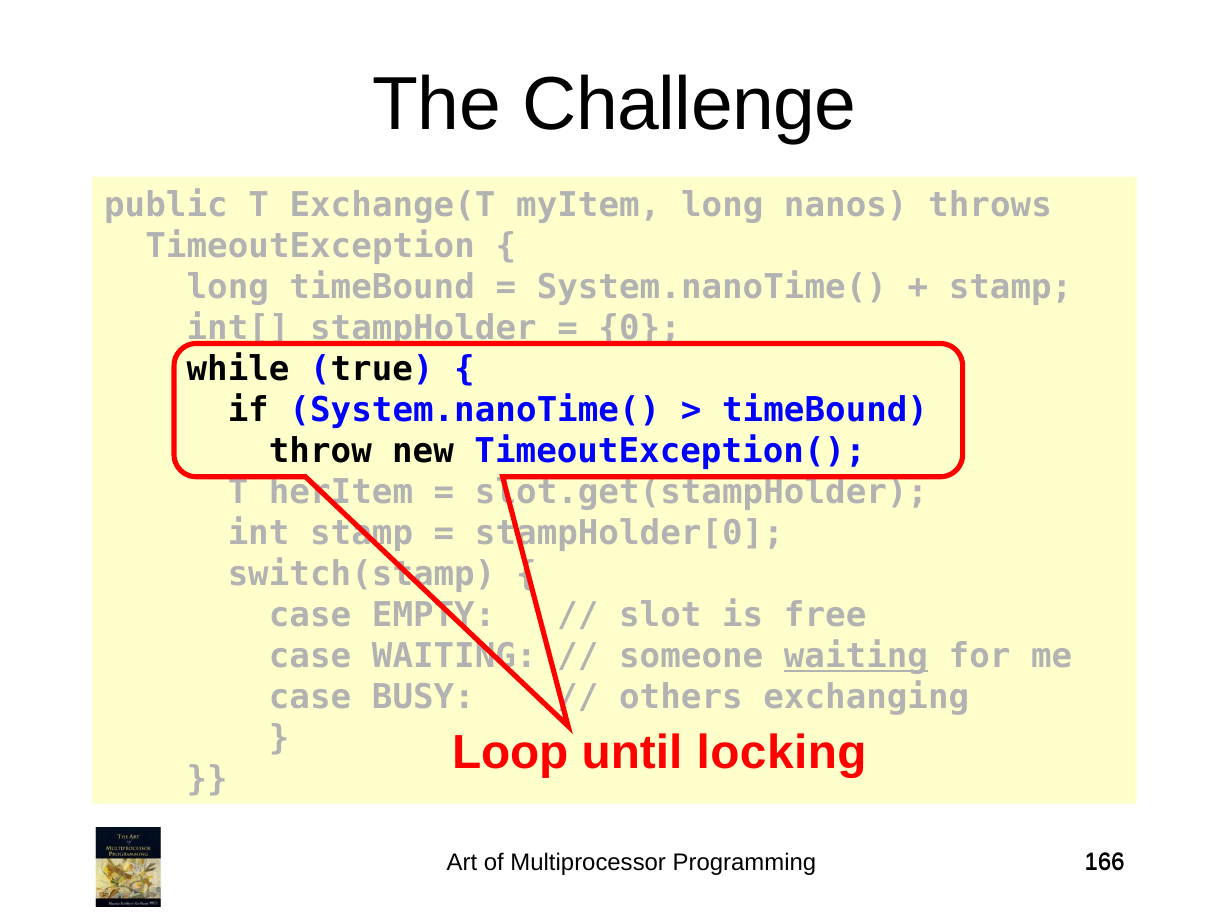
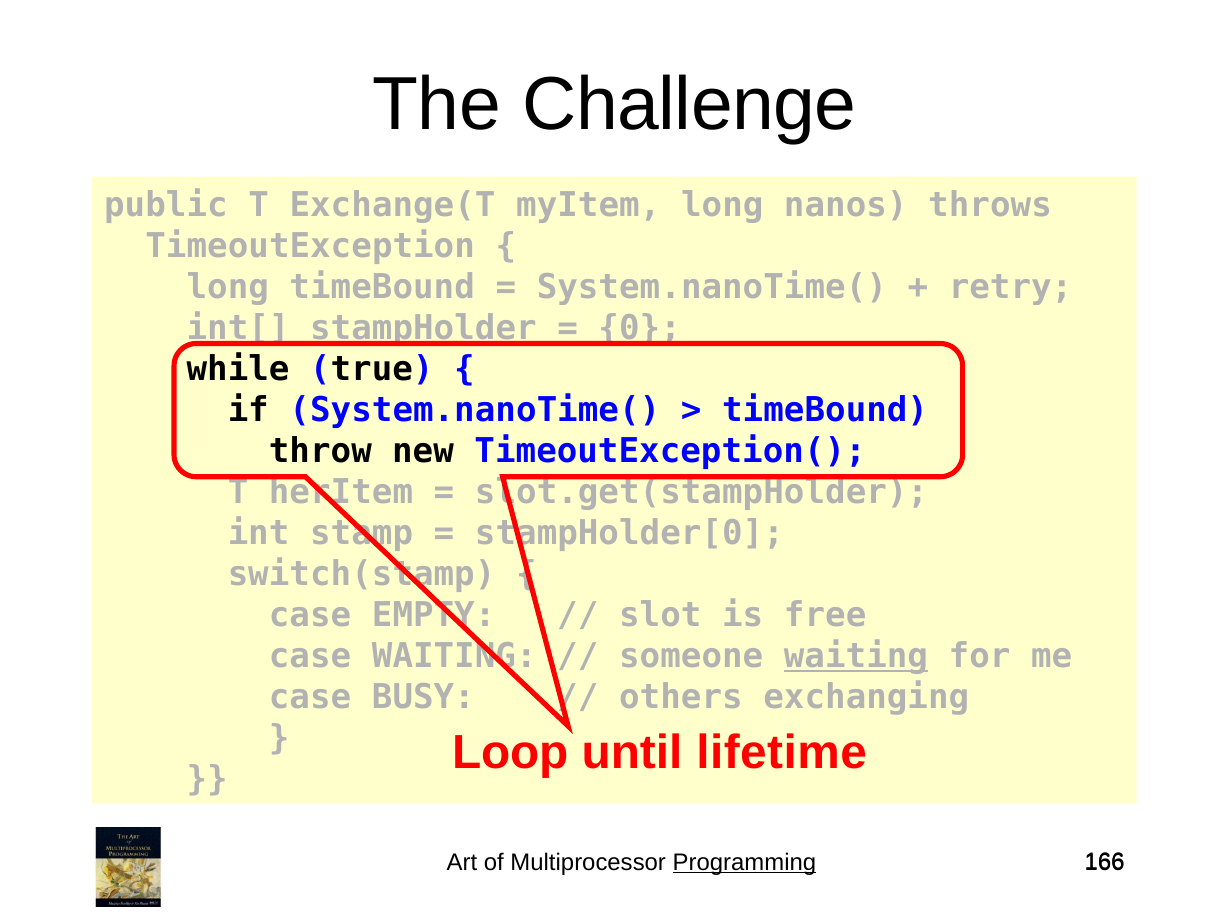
stamp: stamp -> retry (1011, 288)
locking: locking -> lifetime (782, 752)
Programming underline: none -> present (744, 862)
